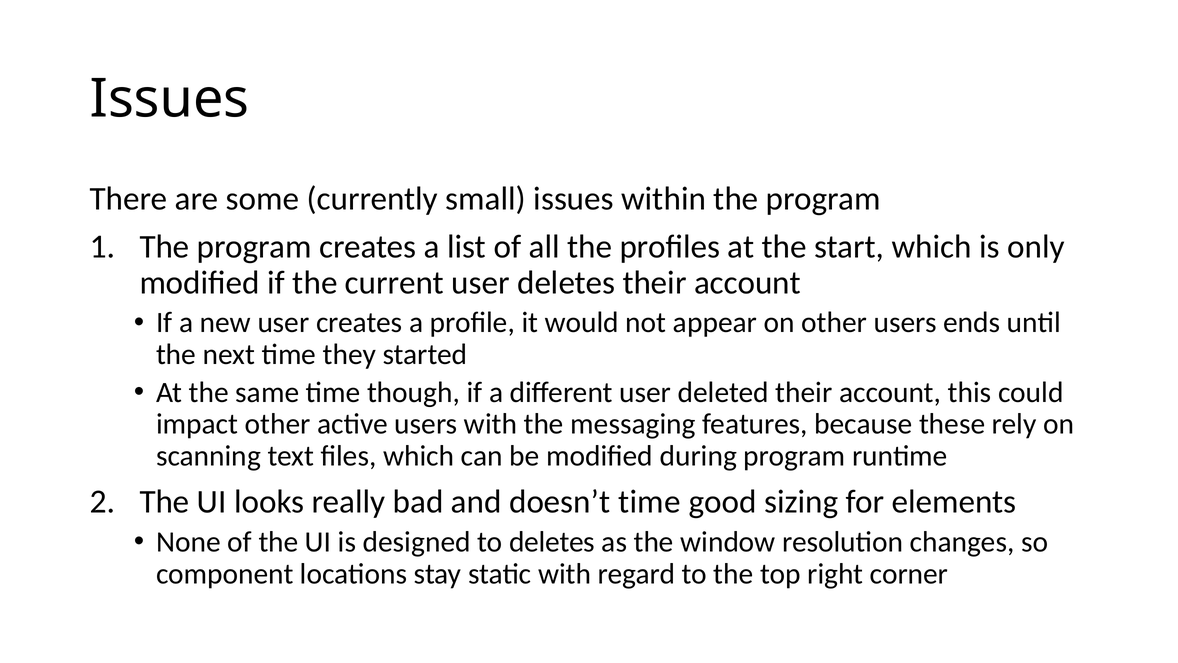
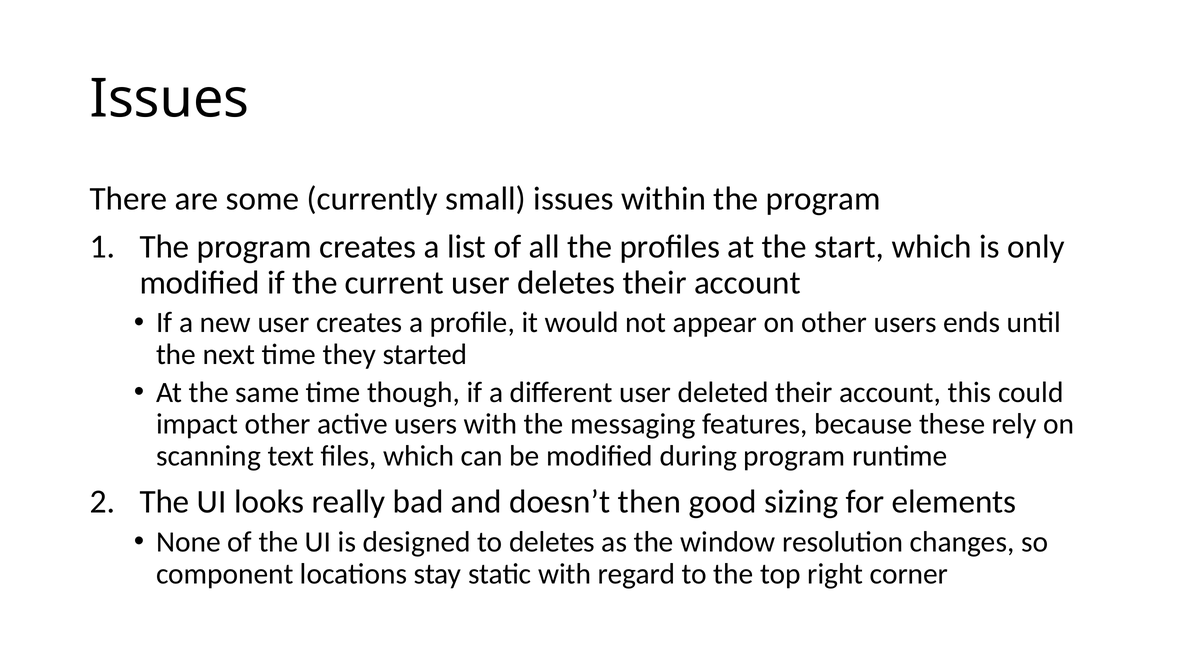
doesn’t time: time -> then (649, 502)
